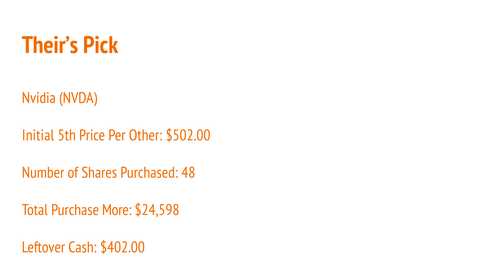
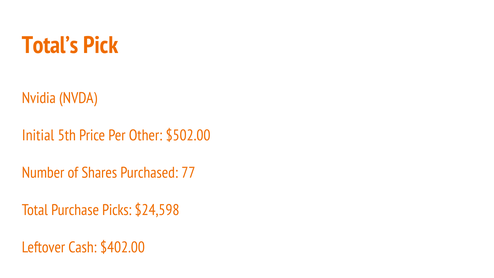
Their’s: Their’s -> Total’s (50, 45)
48: 48 -> 77 (188, 173)
More: More -> Picks (117, 210)
